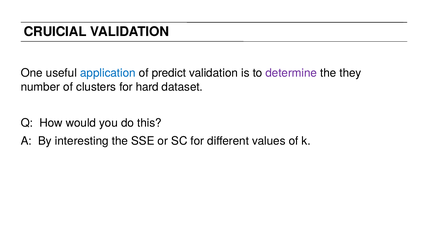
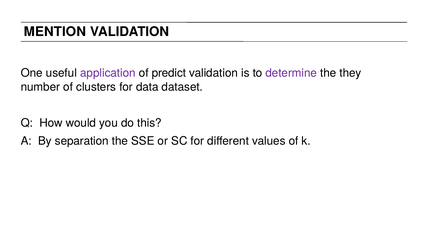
CRUICIAL: CRUICIAL -> MENTION (55, 32)
application colour: blue -> purple (108, 73)
hard: hard -> data (147, 87)
interesting: interesting -> separation (82, 141)
